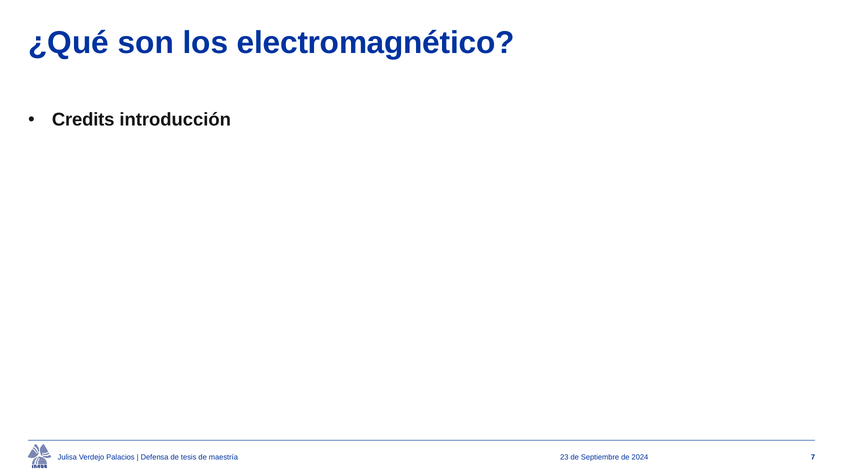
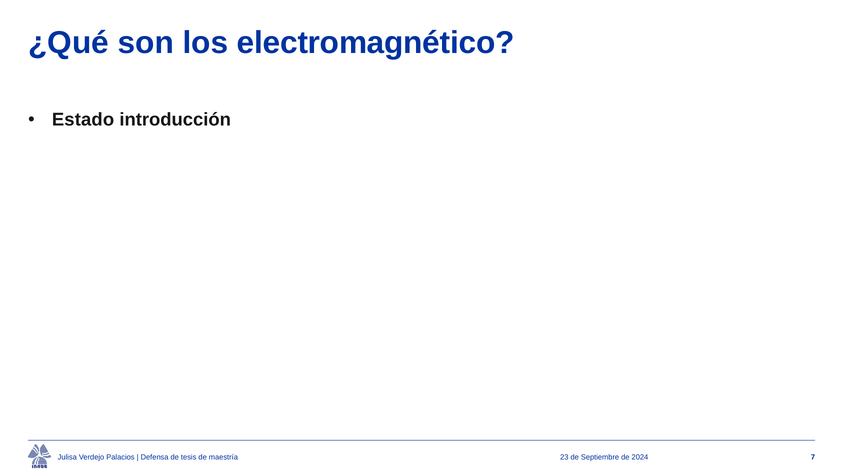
Credits: Credits -> Estado (83, 120)
